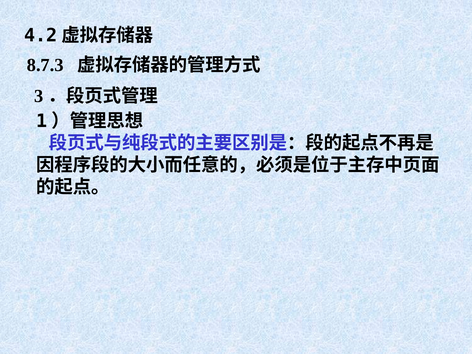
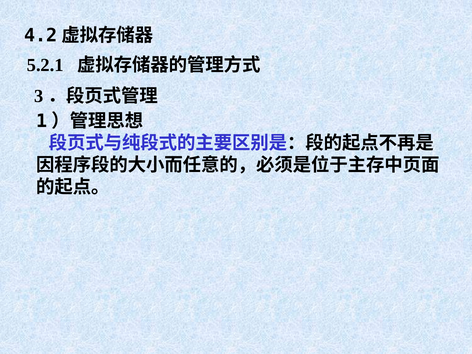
8.7.3: 8.7.3 -> 5.2.1 (45, 65)
